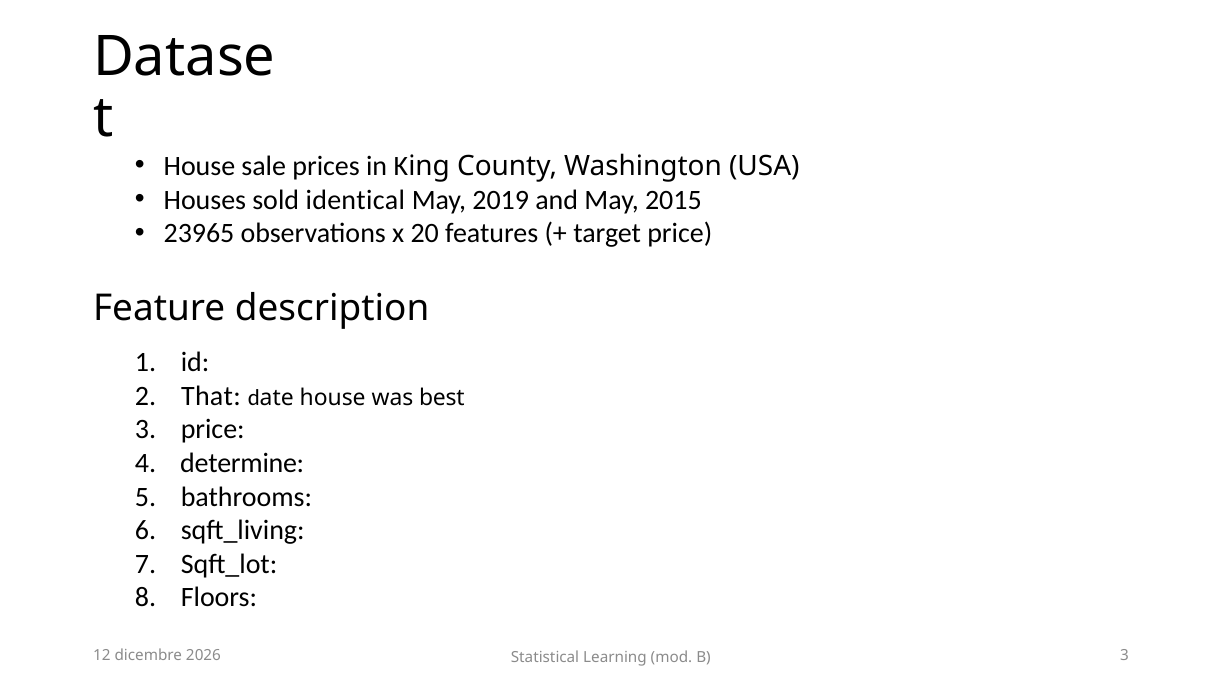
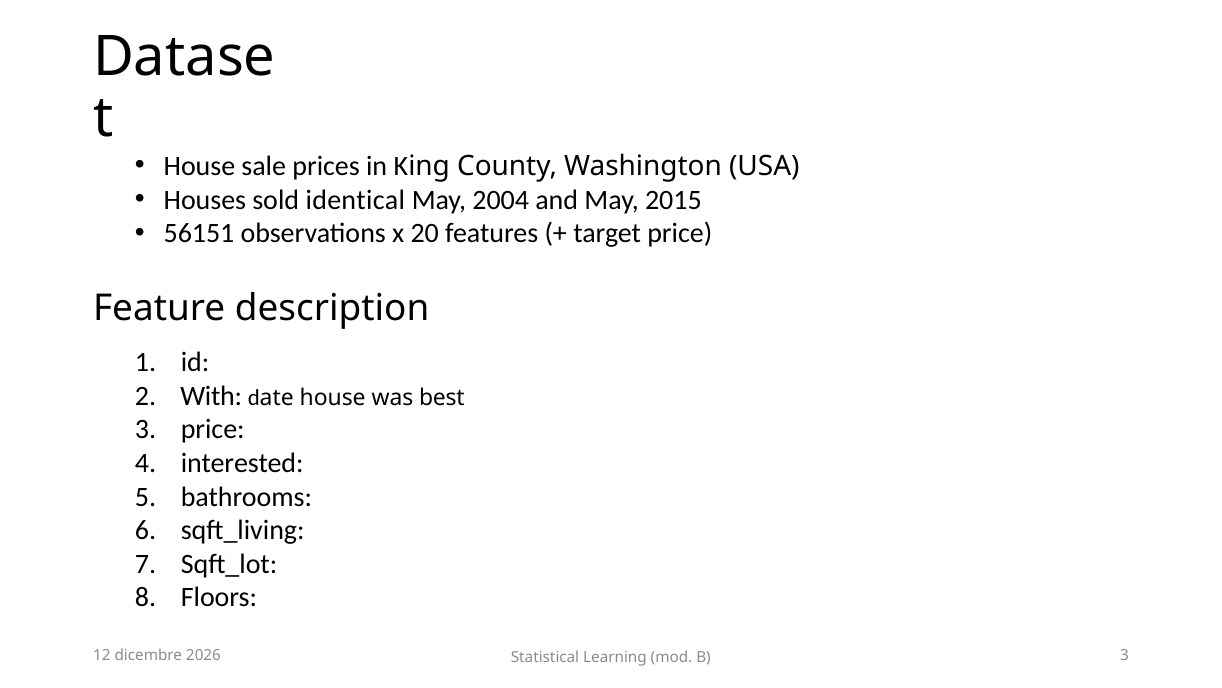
2019: 2019 -> 2004 (501, 200)
23965: 23965 -> 56151 (199, 233)
That: That -> With (211, 396)
determine: determine -> interested (242, 463)
